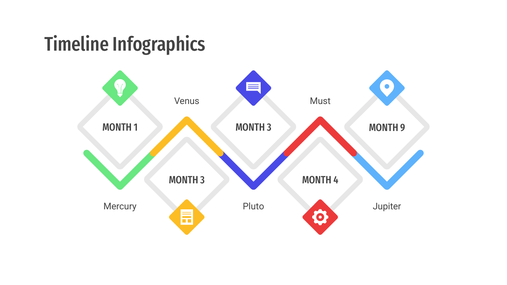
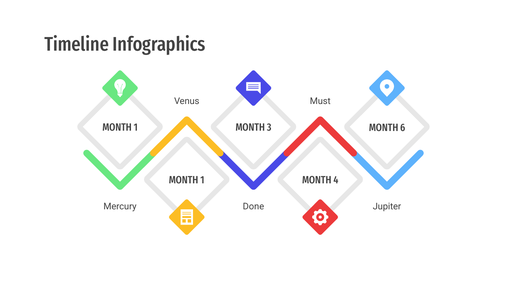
9: 9 -> 6 (403, 128)
3: 3 -> 1 (202, 180)
Pluto: Pluto -> Done (253, 207)
